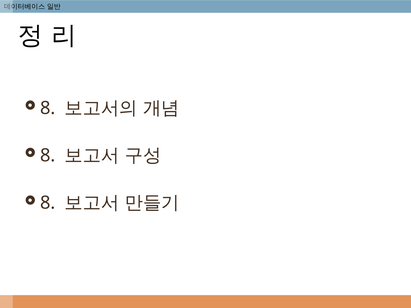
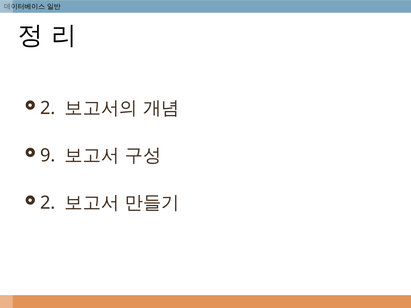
8: 8 -> 2 (48, 108)
8: 8 -> 9 (48, 156)
8: 8 -> 2 (48, 203)
